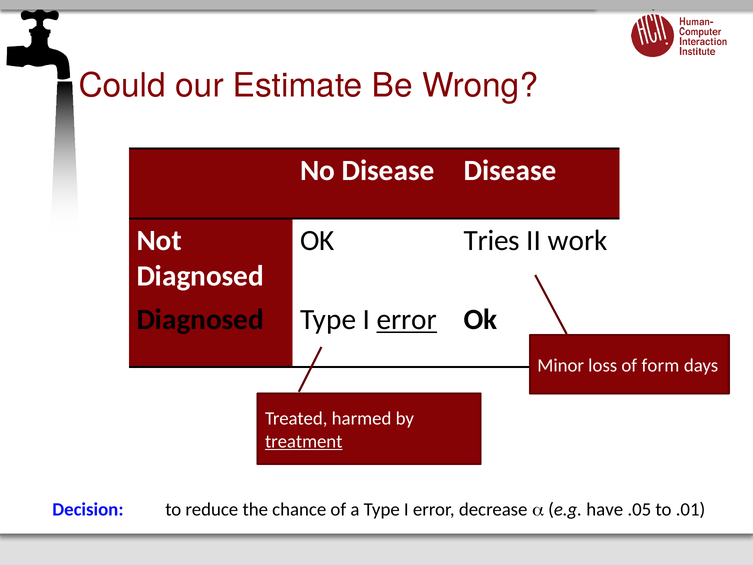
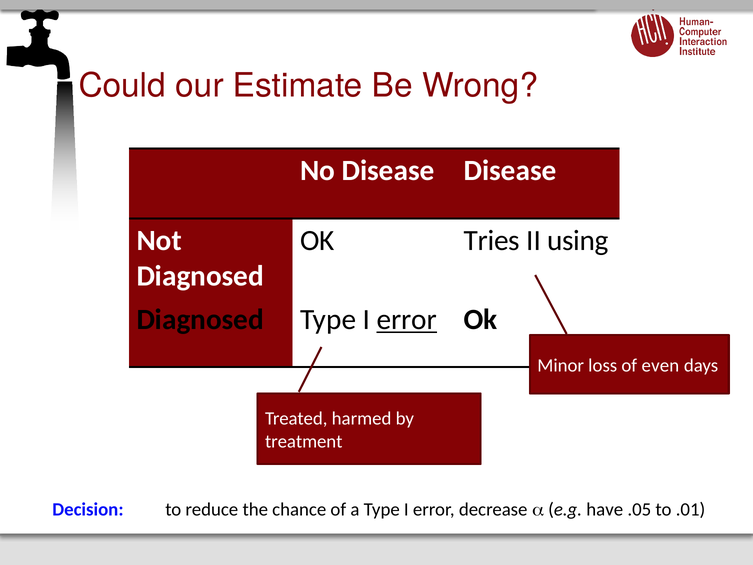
work: work -> using (578, 240)
form: form -> even (660, 365)
treatment underline: present -> none (304, 441)
